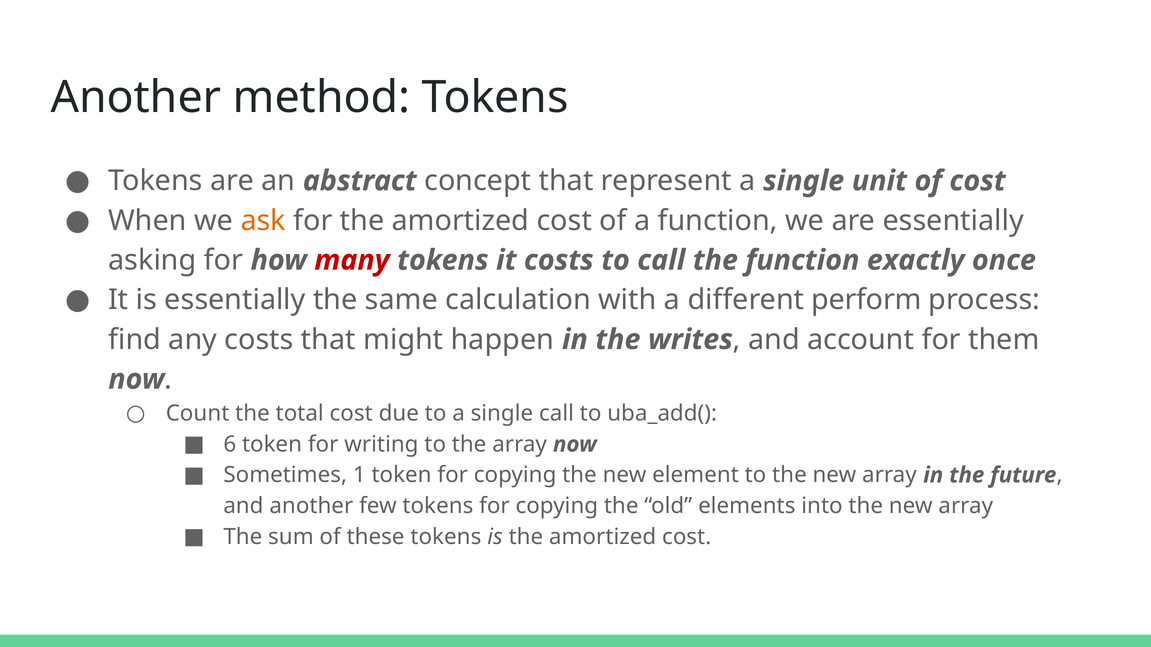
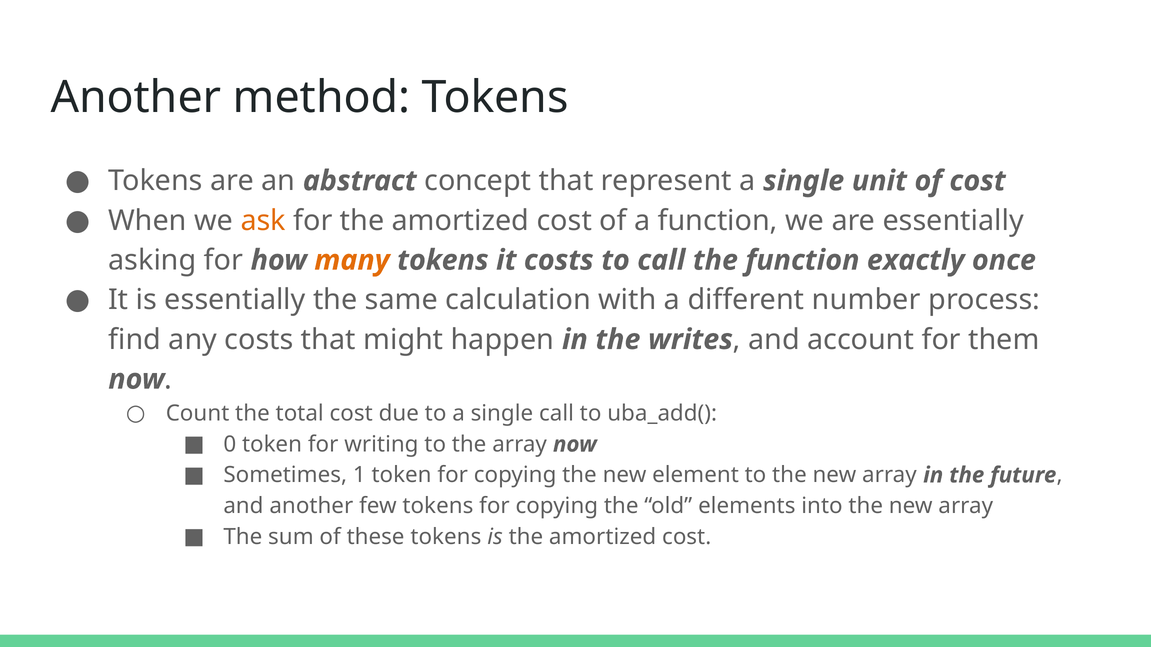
many colour: red -> orange (352, 260)
perform: perform -> number (866, 300)
6: 6 -> 0 (230, 445)
